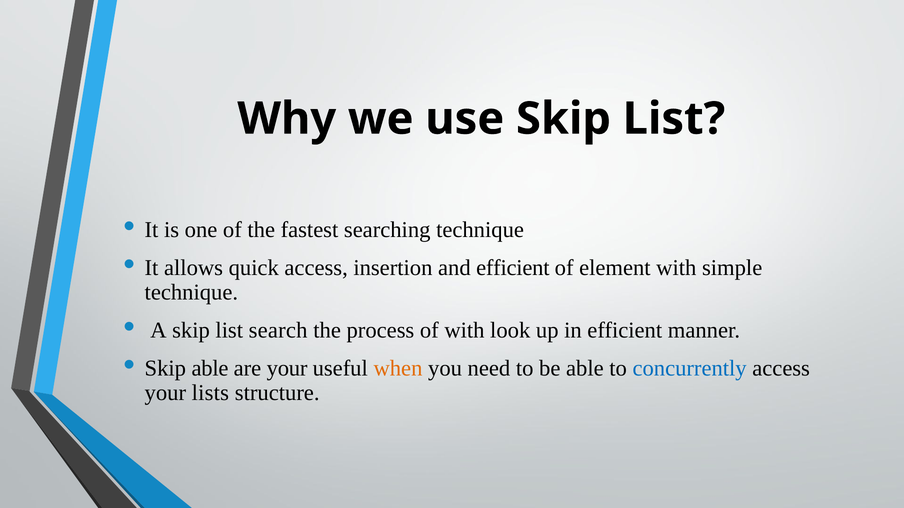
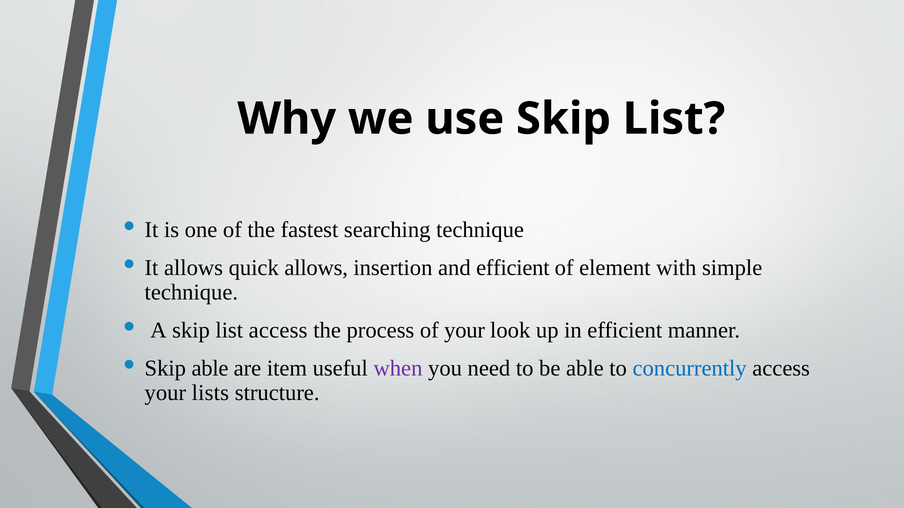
quick access: access -> allows (316, 268)
list search: search -> access (278, 331)
of with: with -> your (465, 331)
are your: your -> item (287, 369)
when colour: orange -> purple (398, 369)
